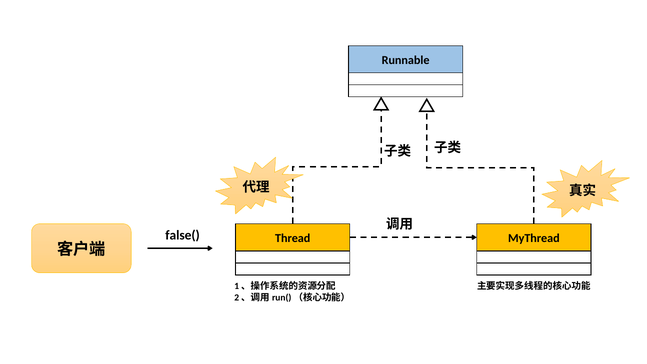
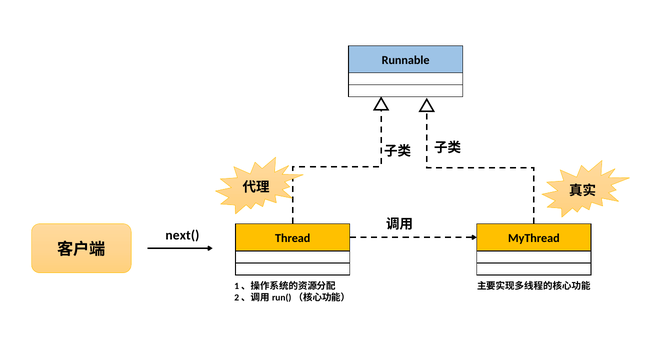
false(: false( -> next( (182, 235)
